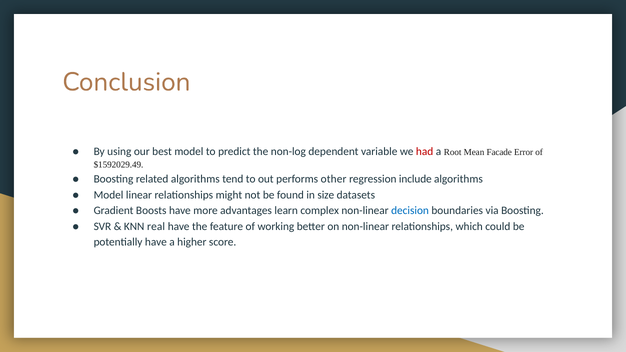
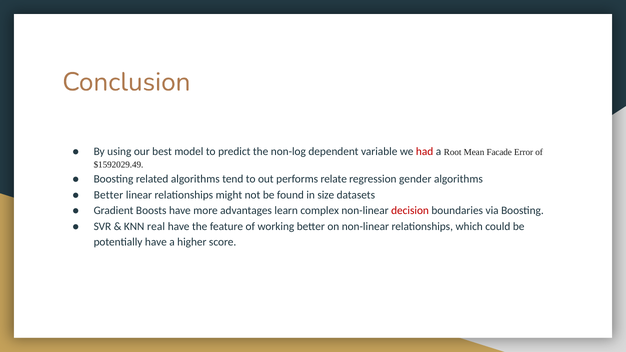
other: other -> relate (334, 179)
include: include -> gender (415, 179)
Model: Model -> Better (108, 195)
decision colour: blue -> red (410, 211)
